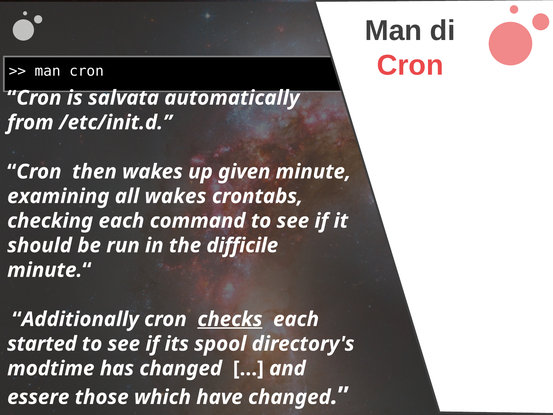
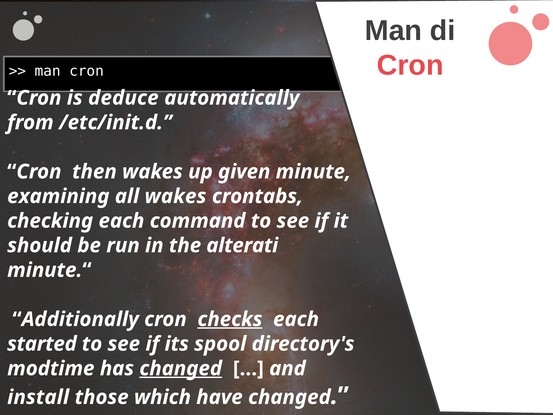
salvata: salvata -> deduce (123, 98)
difficile: difficile -> alterati (242, 245)
changed underline: none -> present (181, 368)
essere: essere -> install (38, 397)
